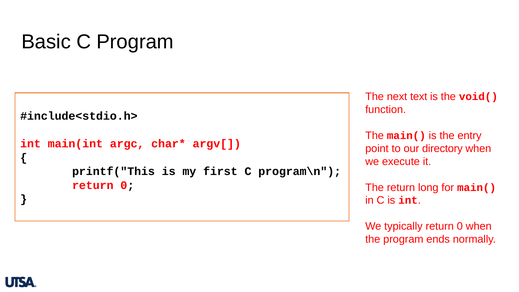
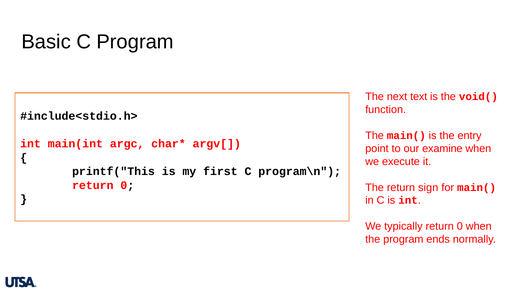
directory: directory -> examine (442, 148)
long: long -> sign (428, 187)
